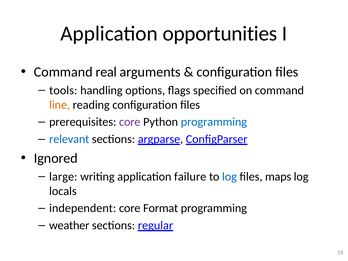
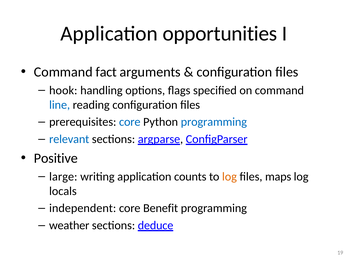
real: real -> fact (106, 72)
tools: tools -> hook (63, 90)
line colour: orange -> blue (60, 105)
core colour: purple -> blue (130, 122)
Ignored: Ignored -> Positive (56, 158)
failure: failure -> counts (190, 177)
log colour: blue -> orange (229, 177)
Format: Format -> Benefit (161, 208)
regular: regular -> deduce (156, 225)
